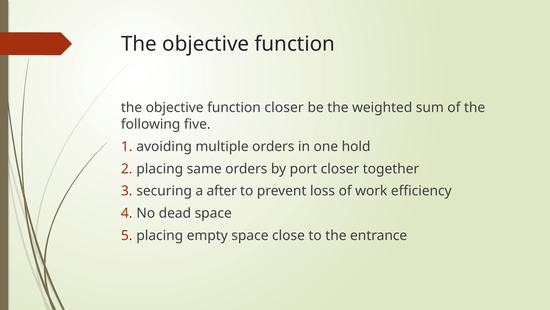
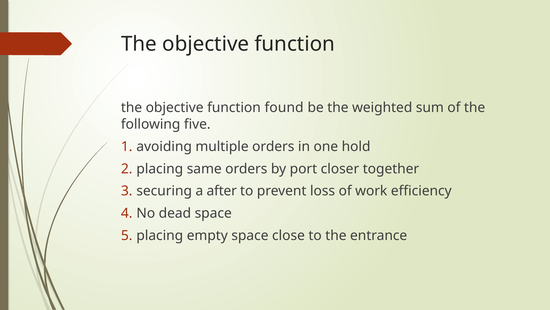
function closer: closer -> found (284, 108)
